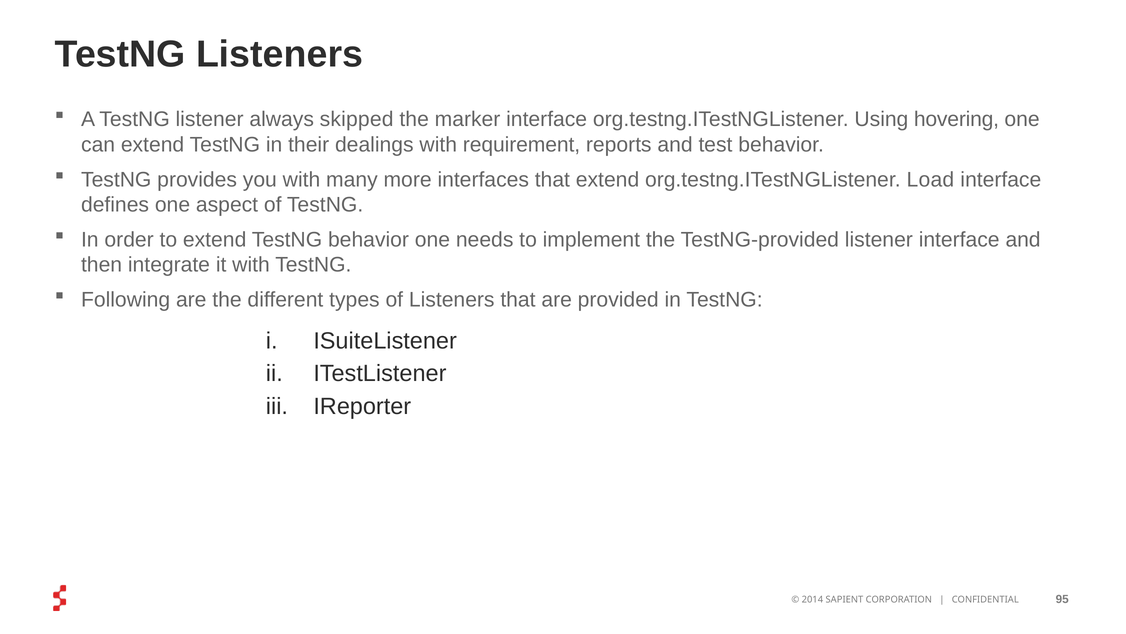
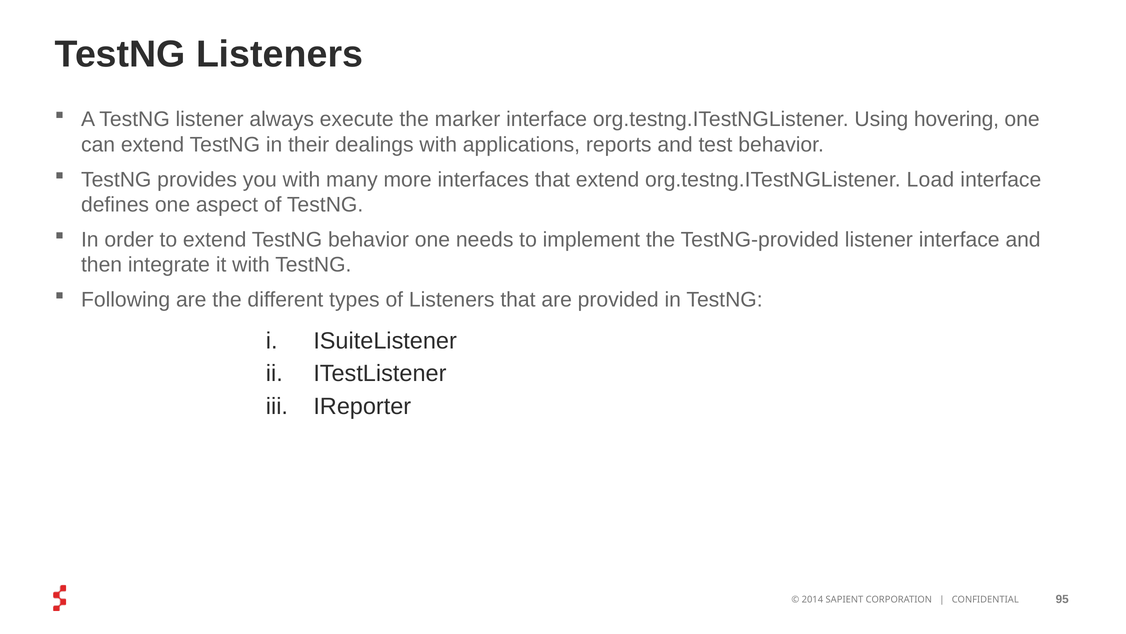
skipped: skipped -> execute (357, 119)
requirement: requirement -> applications (521, 145)
